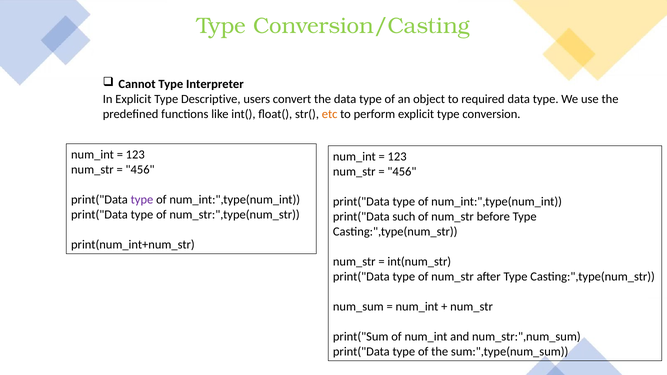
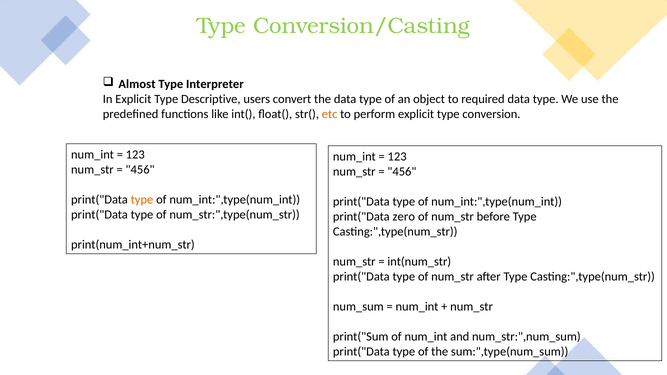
Cannot: Cannot -> Almost (137, 84)
type colour: purple -> orange (142, 200)
such: such -> zero (404, 217)
